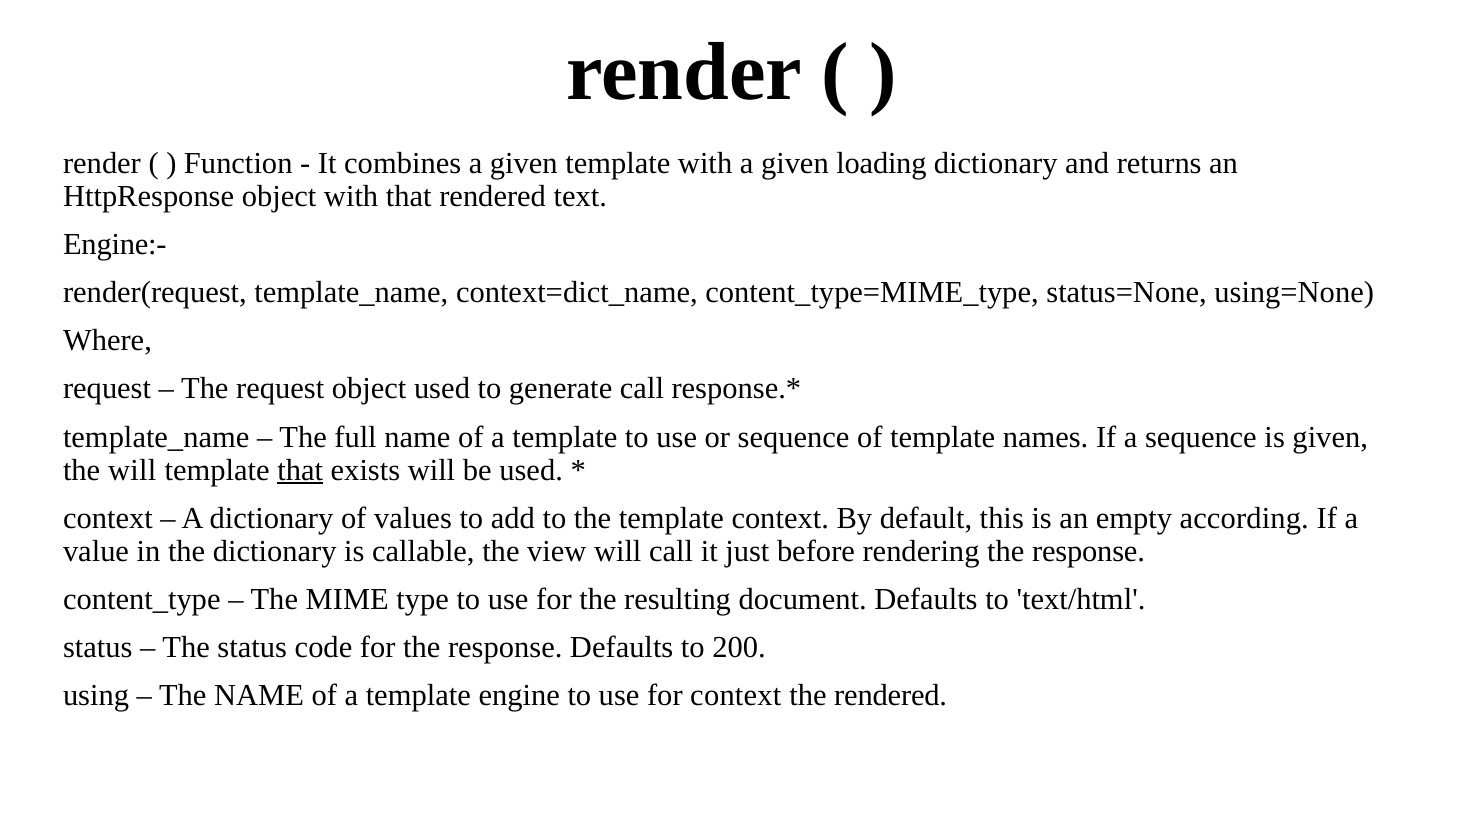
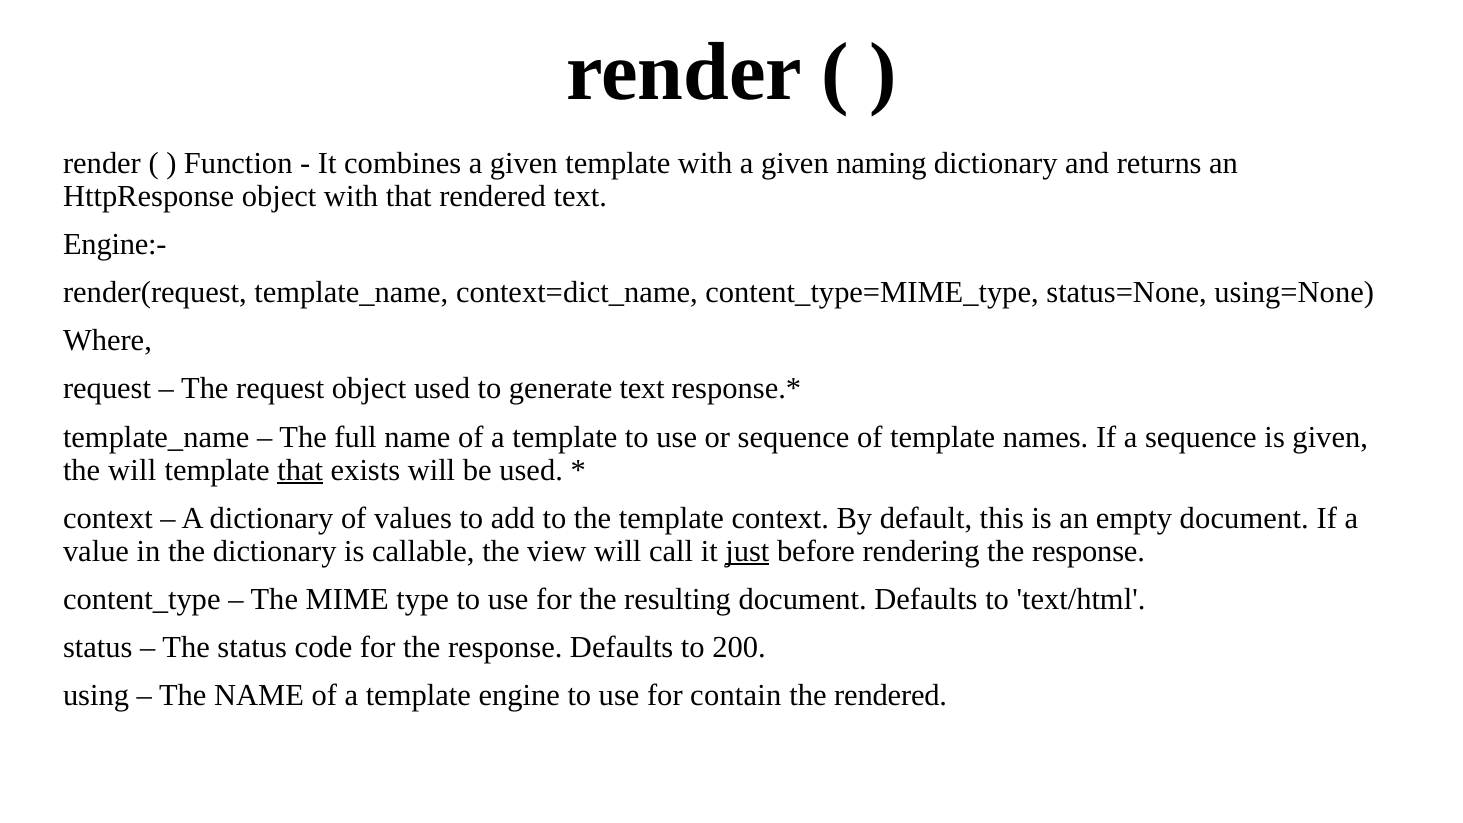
loading: loading -> naming (882, 163)
generate call: call -> text (642, 389)
empty according: according -> document (1244, 518)
just underline: none -> present (747, 551)
for context: context -> contain (736, 696)
